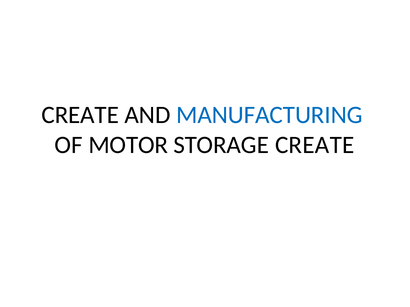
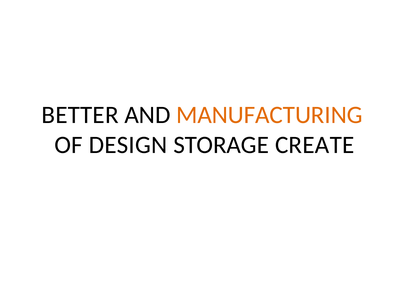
CREATE: CREATE -> BETTER (80, 115)
MANUFACTURING colour: blue -> orange (269, 115)
MOTOR: MOTOR -> DESIGN (128, 145)
